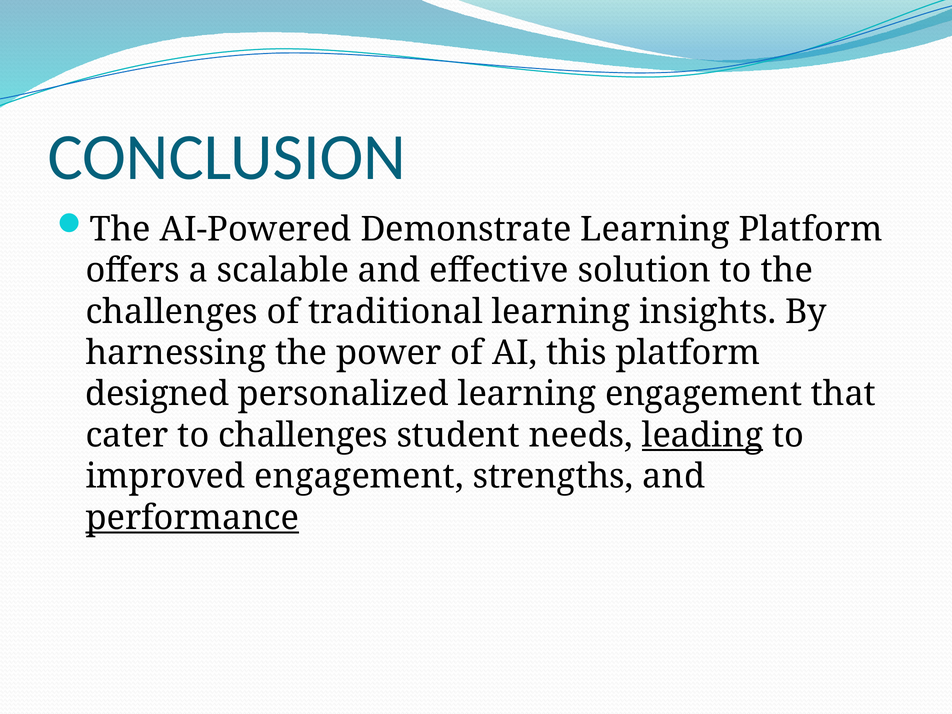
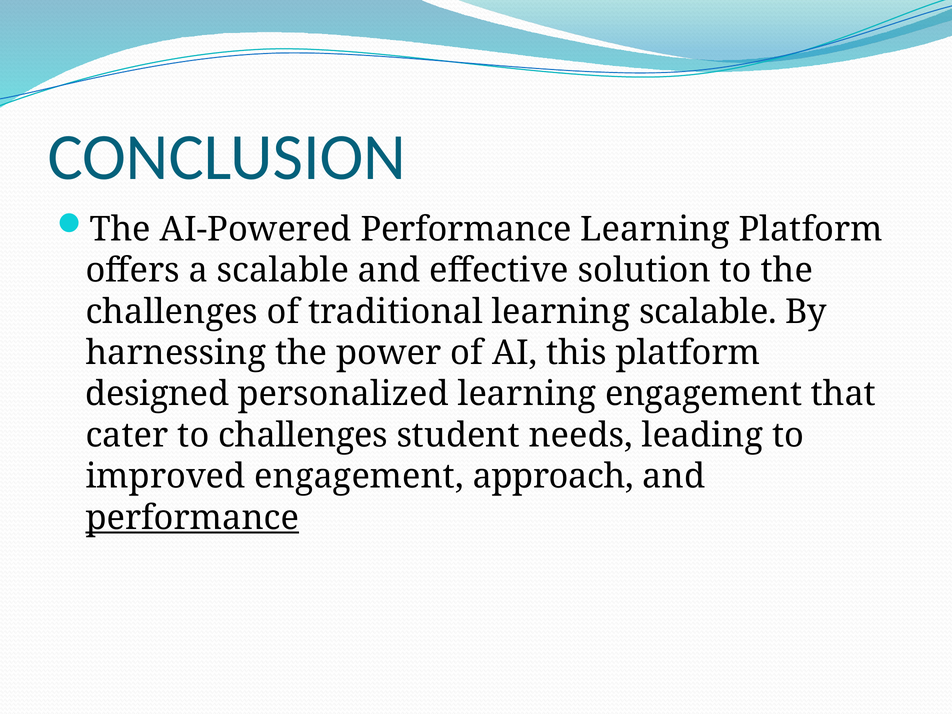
AI-Powered Demonstrate: Demonstrate -> Performance (466, 229)
learning insights: insights -> scalable (708, 312)
leading underline: present -> none (703, 435)
strengths: strengths -> approach (553, 477)
